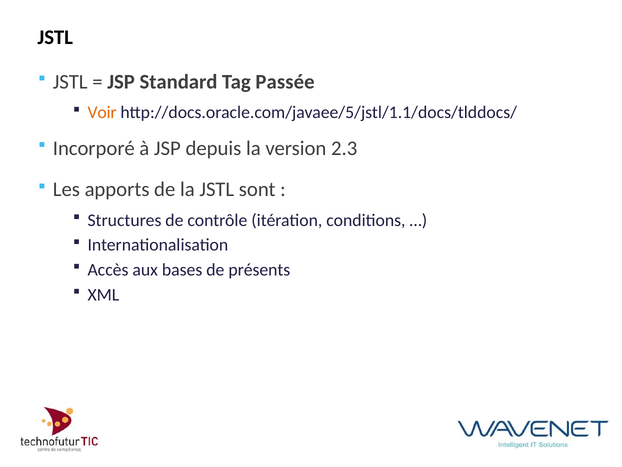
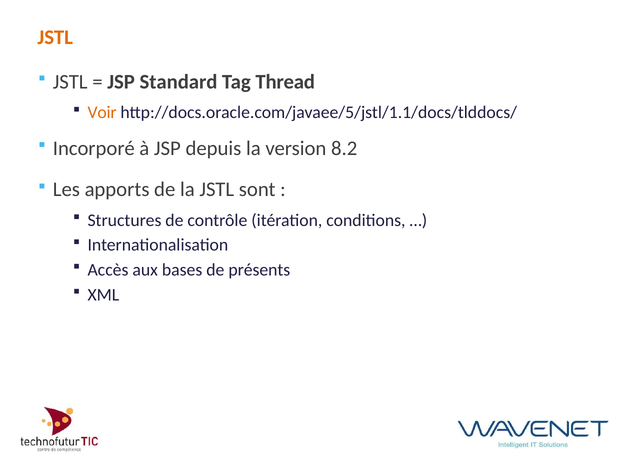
JSTL colour: black -> orange (55, 37)
Passée: Passée -> Thread (285, 82)
2.3: 2.3 -> 8.2 (344, 148)
